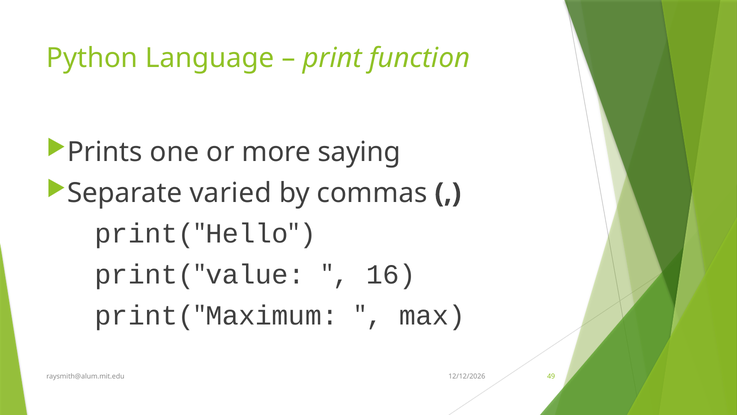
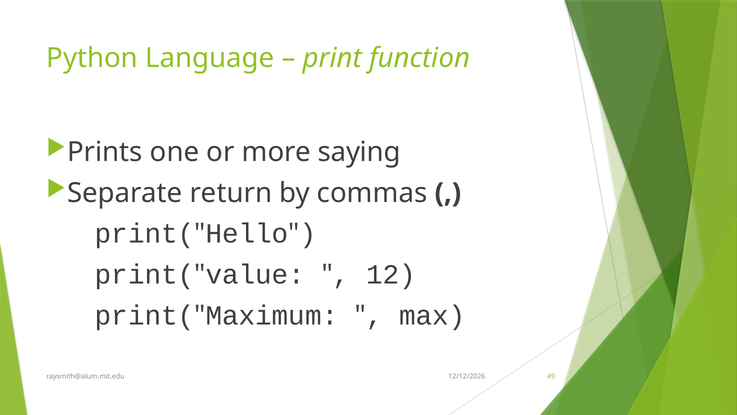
varied: varied -> return (231, 193)
16: 16 -> 12 (391, 274)
